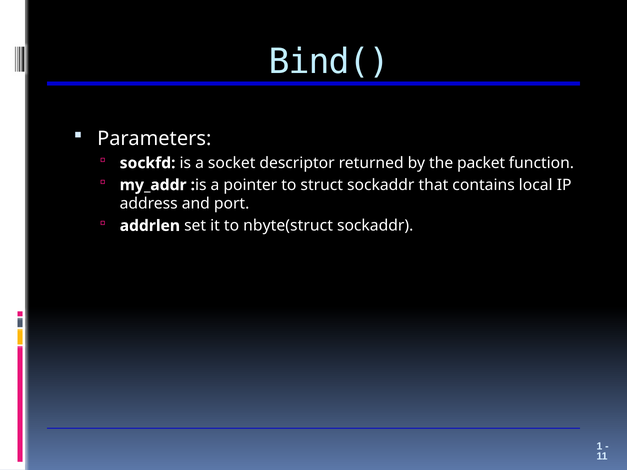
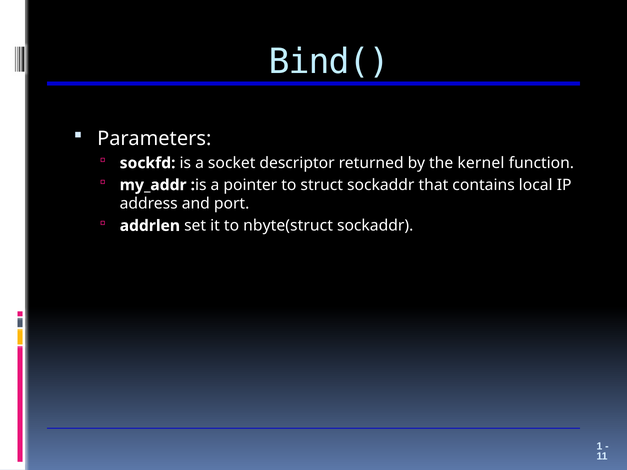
packet: packet -> kernel (481, 163)
